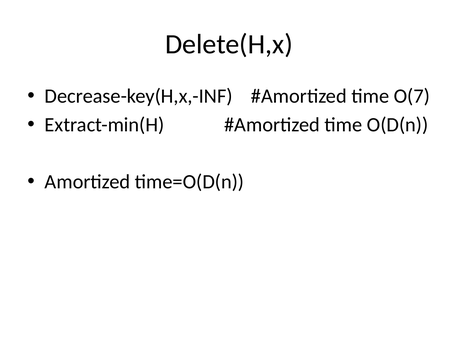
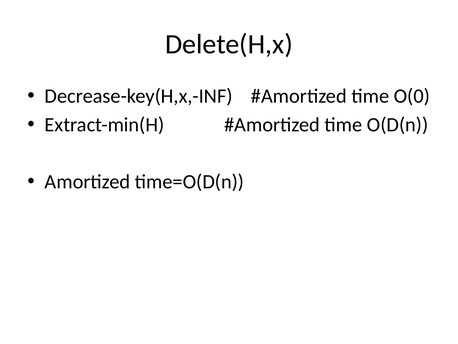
O(7: O(7 -> O(0 (412, 96)
